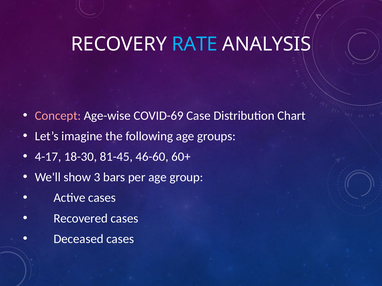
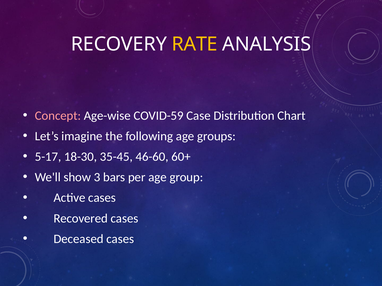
RATE colour: light blue -> yellow (195, 44)
COVID-69: COVID-69 -> COVID-59 (159, 116)
4-17: 4-17 -> 5-17 (48, 157)
81-45: 81-45 -> 35-45 (116, 157)
